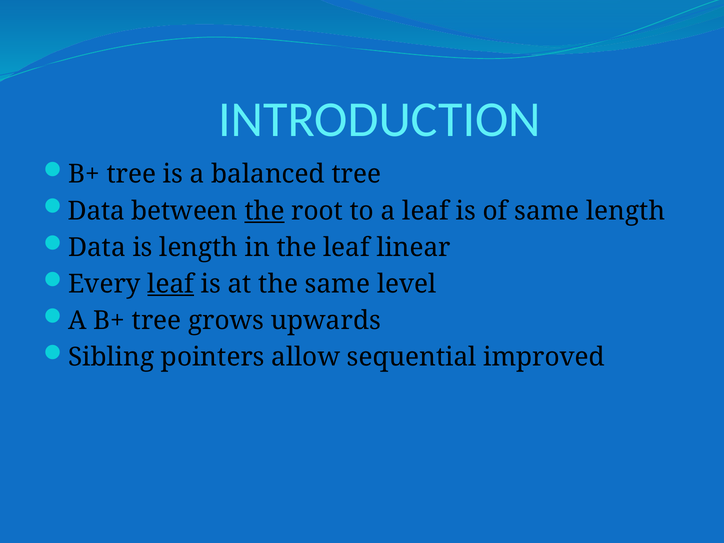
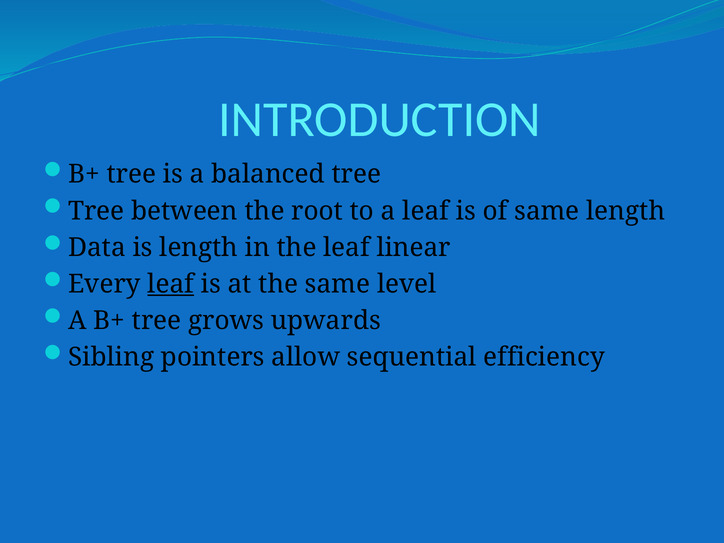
Data: Data -> Tree (96, 211)
the underline: present -> none (265, 211)
improved: improved -> efficiency (544, 357)
